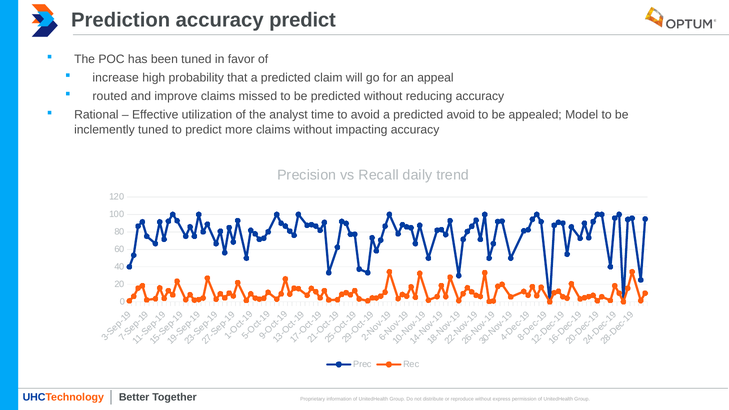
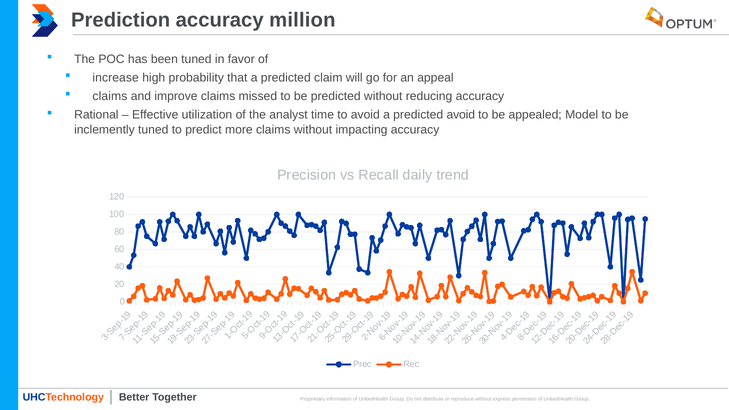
accuracy predict: predict -> million (302, 20)
routed: routed -> claims (110, 96)
